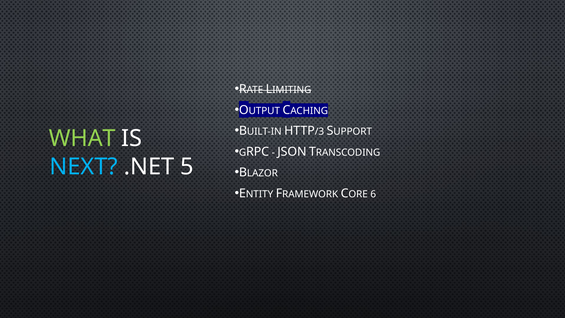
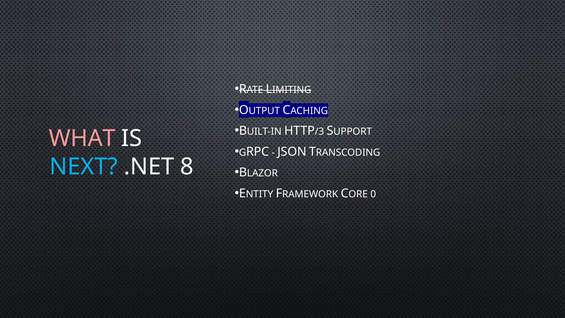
WHAT colour: light green -> pink (82, 138)
5: 5 -> 8 (187, 166)
6: 6 -> 0 (373, 194)
